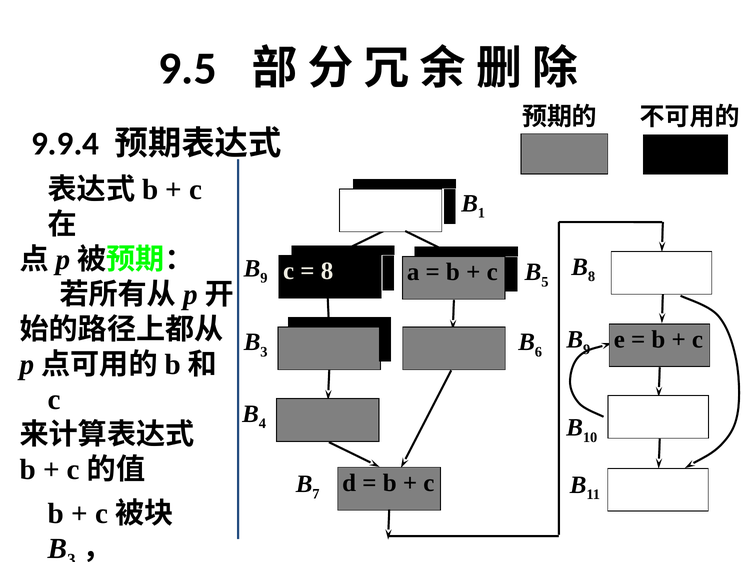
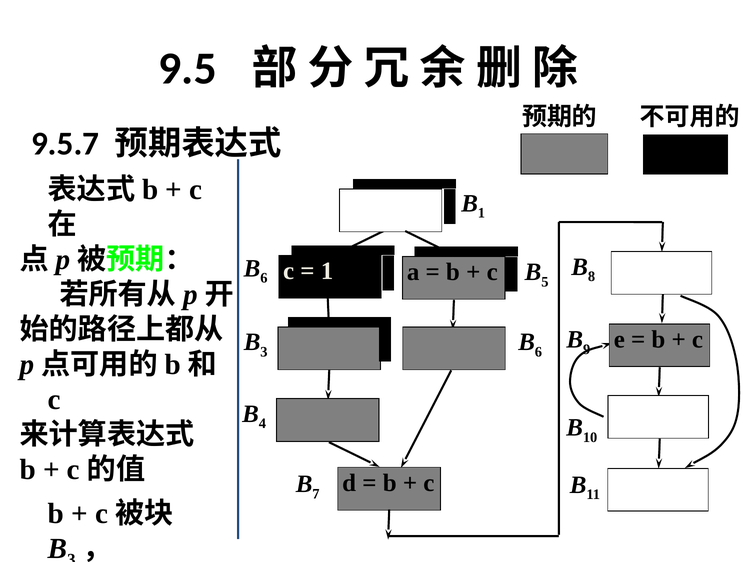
9.9.4: 9.9.4 -> 9.5.7 (65, 144)
9: 9 -> 6 (264, 278)
8: 8 -> 1 (327, 271)
